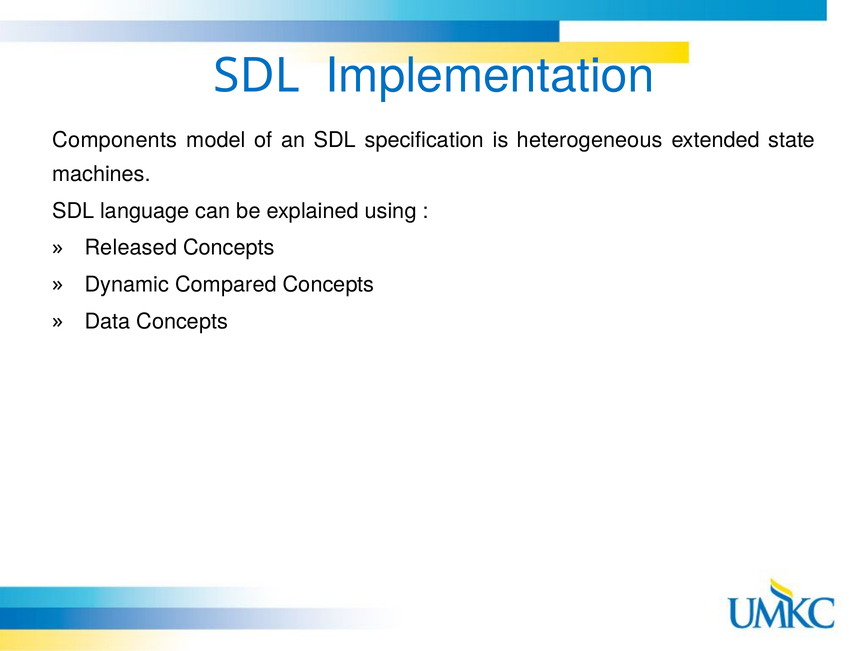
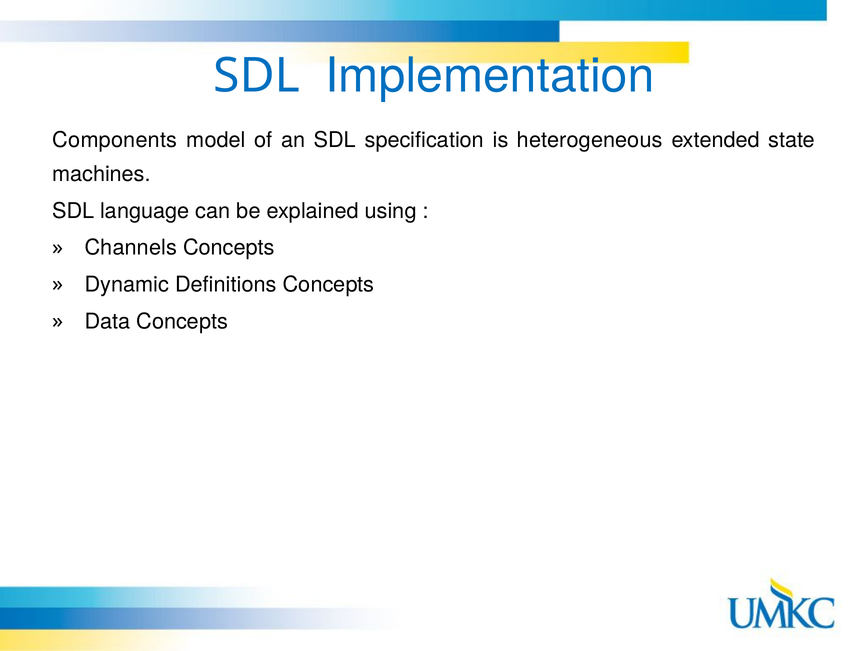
Released: Released -> Channels (131, 248)
Compared: Compared -> Definitions (226, 285)
